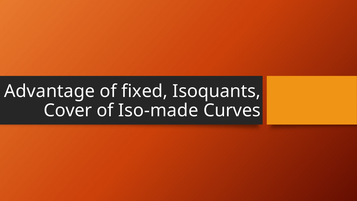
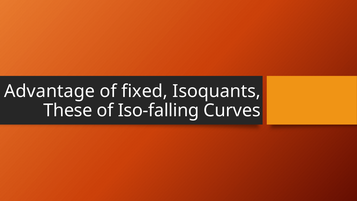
Cover: Cover -> These (68, 110)
Iso-made: Iso-made -> Iso-falling (158, 110)
